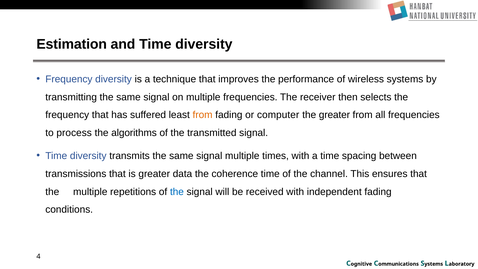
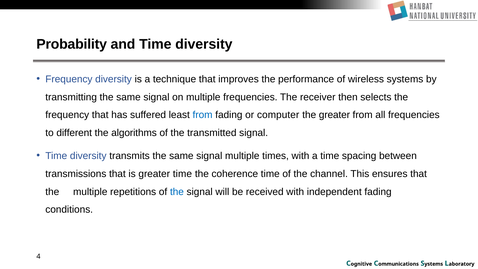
Estimation: Estimation -> Probability (72, 44)
from colour: orange -> blue (203, 115)
process: process -> different (74, 133)
greater data: data -> time (182, 174)
